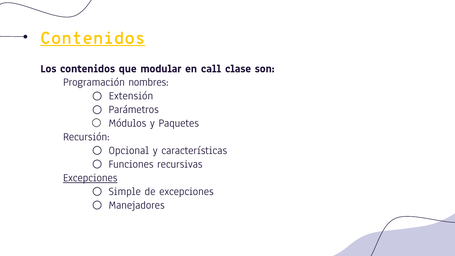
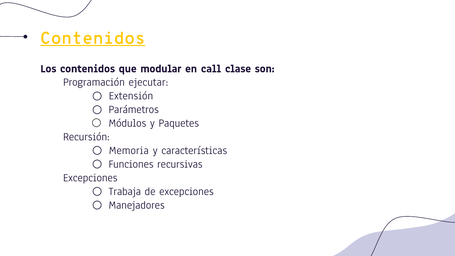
nombres: nombres -> ejecutar (148, 82)
Opcional: Opcional -> Memoria (129, 150)
Excepciones underline: present -> none (90, 178)
Simple: Simple -> Trabaja (125, 191)
